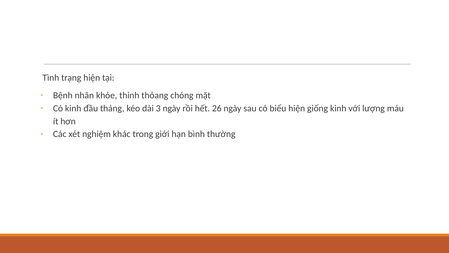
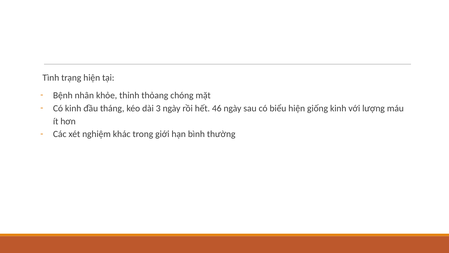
26: 26 -> 46 (217, 108)
